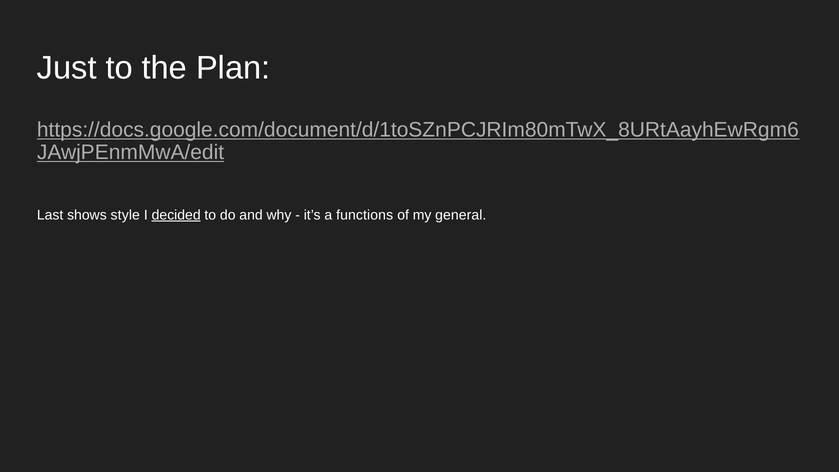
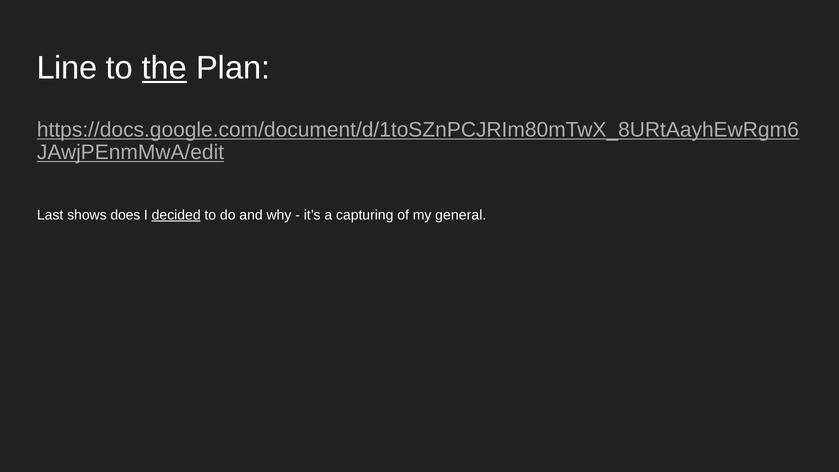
Just: Just -> Line (67, 68)
the underline: none -> present (164, 68)
style: style -> does (125, 215)
functions: functions -> capturing (365, 215)
